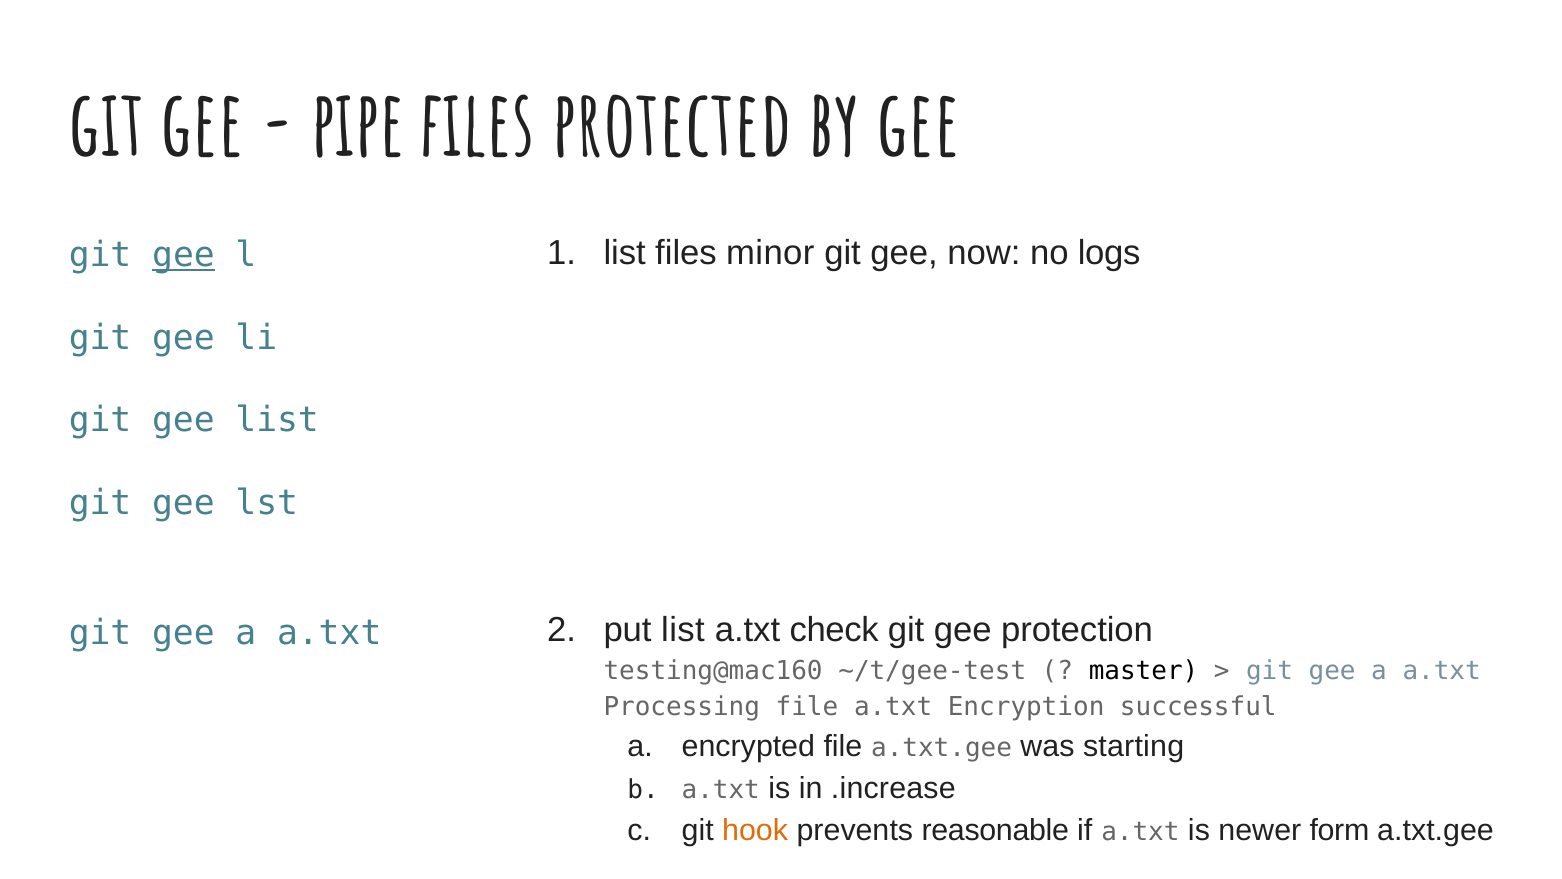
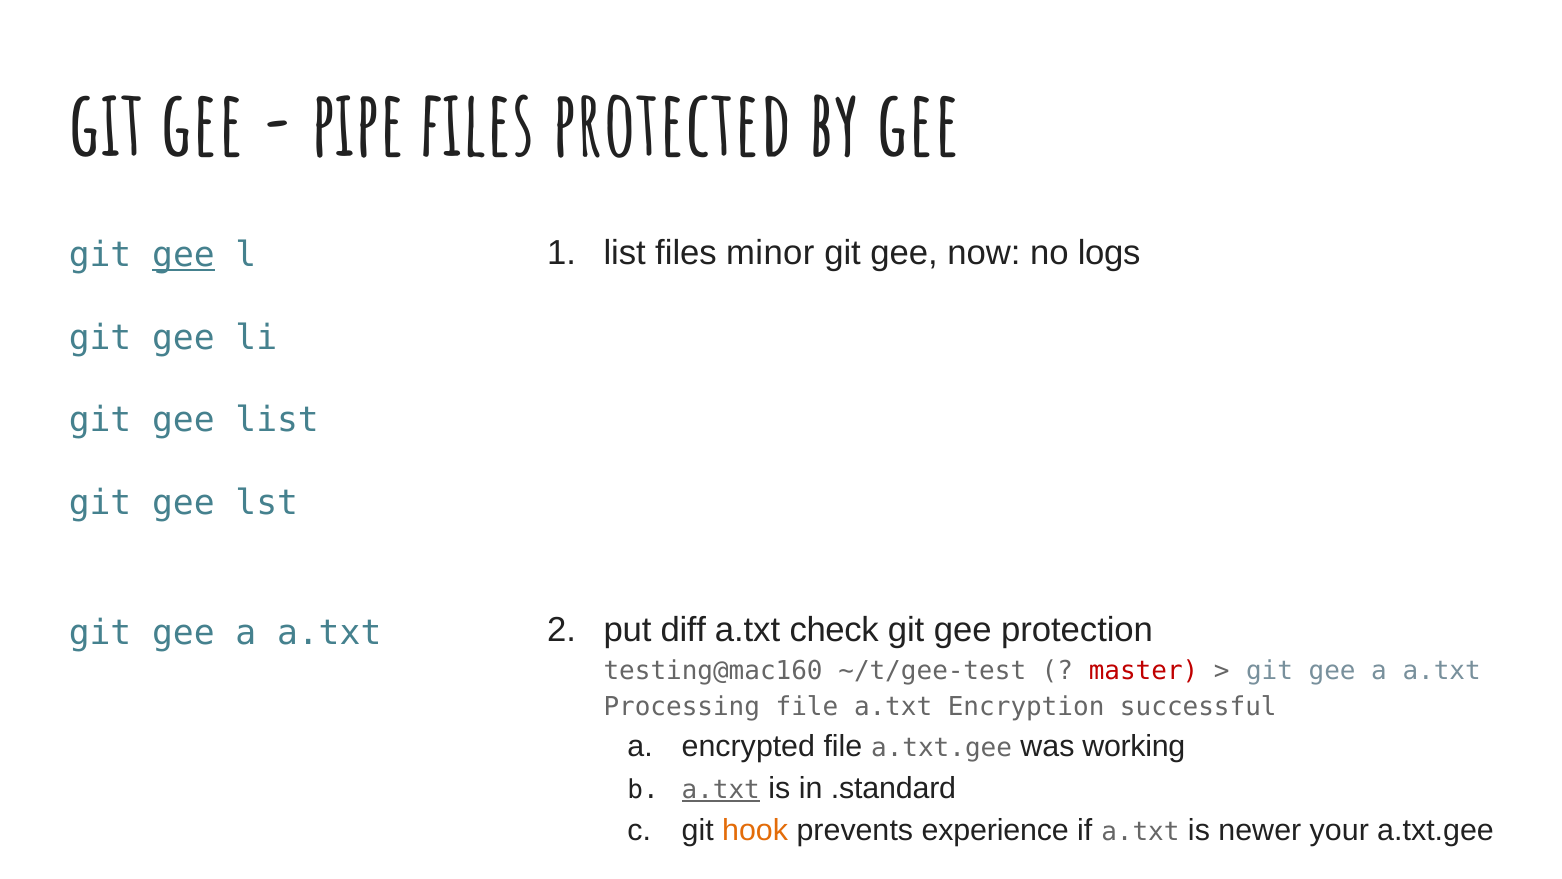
put list: list -> diff (683, 630)
master colour: black -> red (1144, 670)
starting: starting -> working (1134, 746)
a.txt underline: none -> present (721, 789)
.increase: .increase -> .standard (894, 788)
reasonable: reasonable -> experience (995, 830)
form: form -> your (1339, 830)
